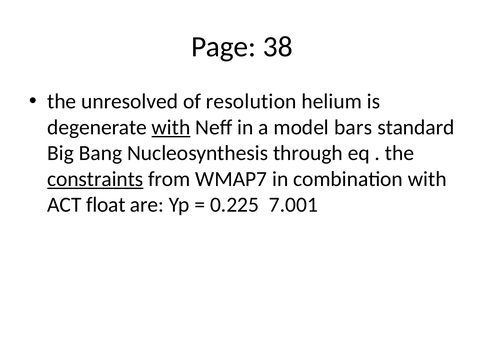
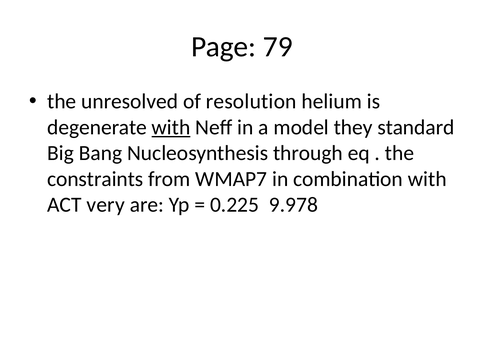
38: 38 -> 79 (278, 47)
bars: bars -> they (353, 127)
constraints underline: present -> none (95, 179)
float: float -> very (106, 205)
7.001: 7.001 -> 9.978 (293, 205)
